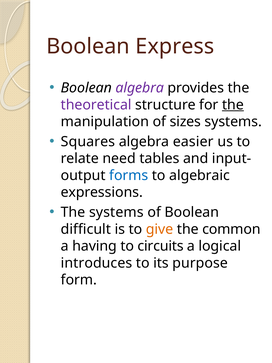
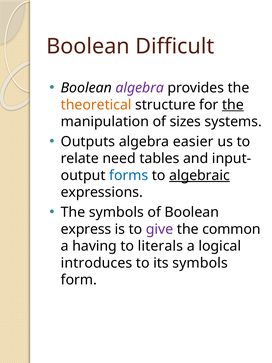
Express: Express -> Difficult (175, 46)
theoretical colour: purple -> orange (96, 105)
Squares: Squares -> Outputs (88, 141)
algebraic underline: none -> present (199, 175)
The systems: systems -> symbols (116, 212)
difficult: difficult -> express (86, 229)
give colour: orange -> purple (160, 229)
circuits: circuits -> literals (160, 246)
its purpose: purpose -> symbols (200, 263)
